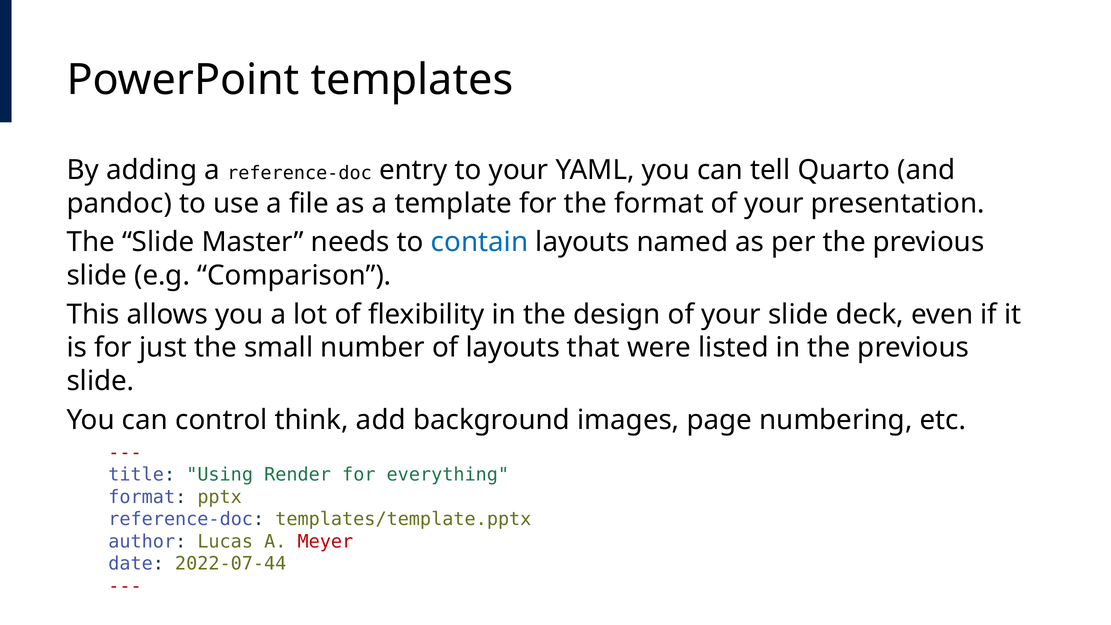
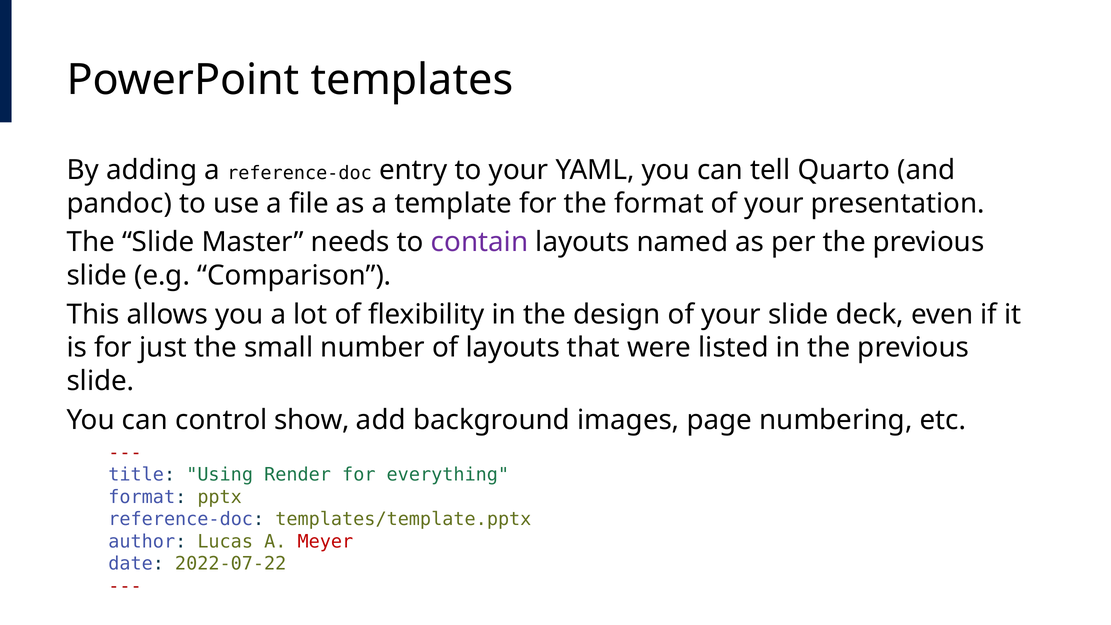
contain colour: blue -> purple (480, 242)
think: think -> show (312, 420)
2022-07-44: 2022-07-44 -> 2022-07-22 (231, 564)
